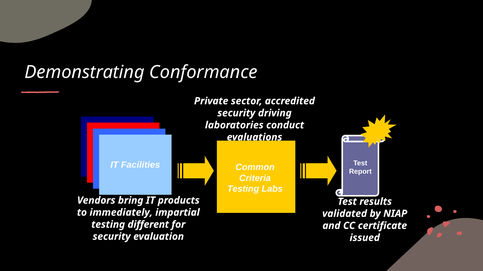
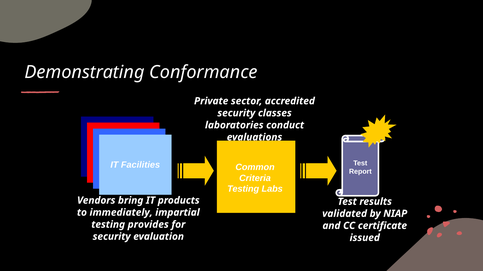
driving: driving -> classes (275, 113)
different: different -> provides (148, 225)
